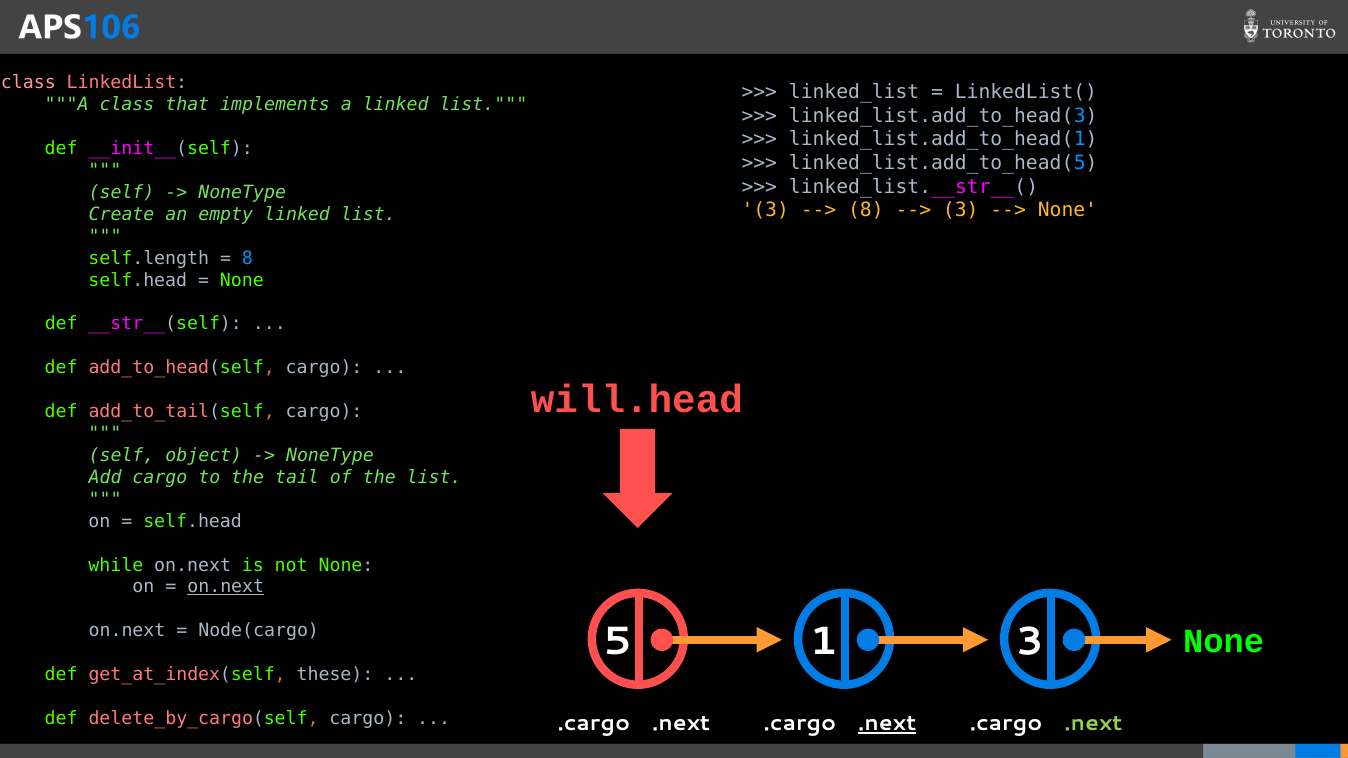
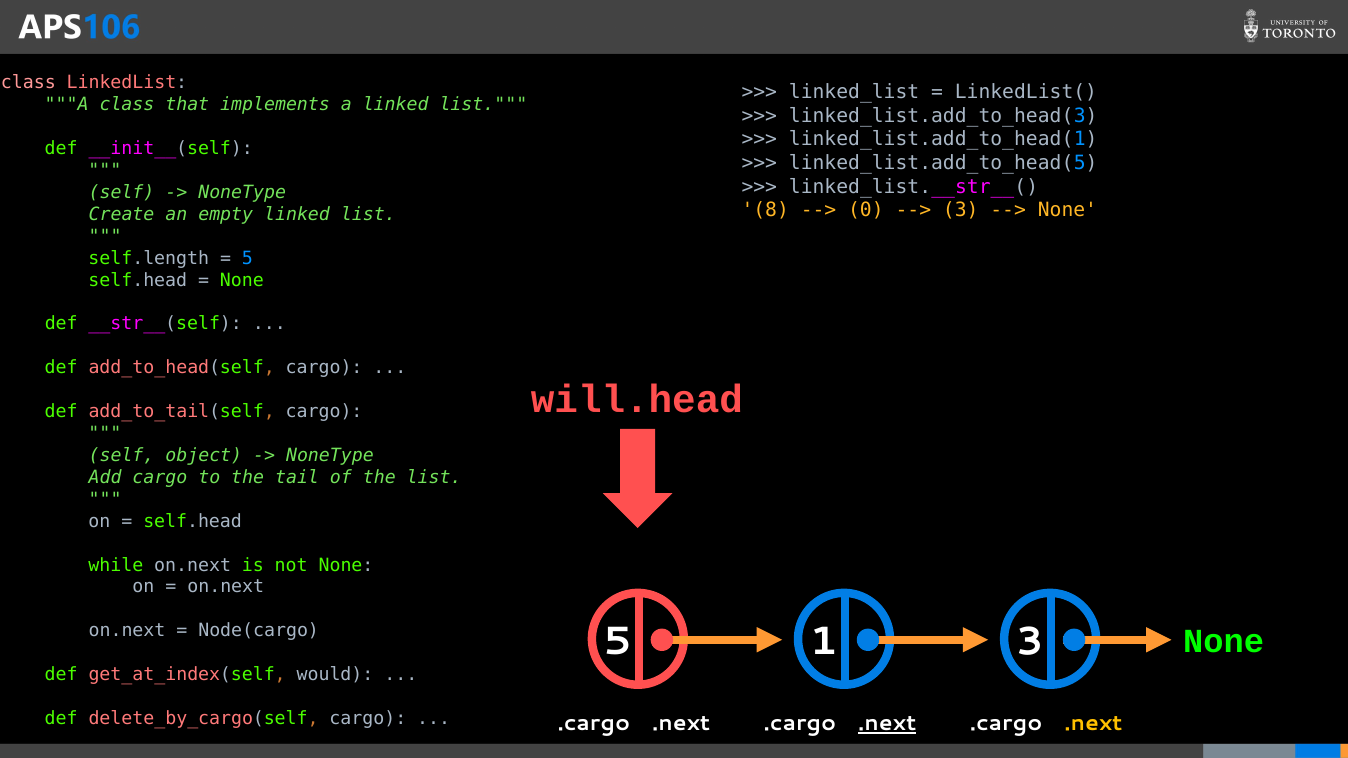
3: 3 -> 8 (765, 210)
8: 8 -> 0 (866, 210)
8: 8 -> 5 (247, 258)
on.next underline: present -> none (226, 587)
these: these -> would (335, 675)
.next colour: light green -> yellow (1093, 724)
